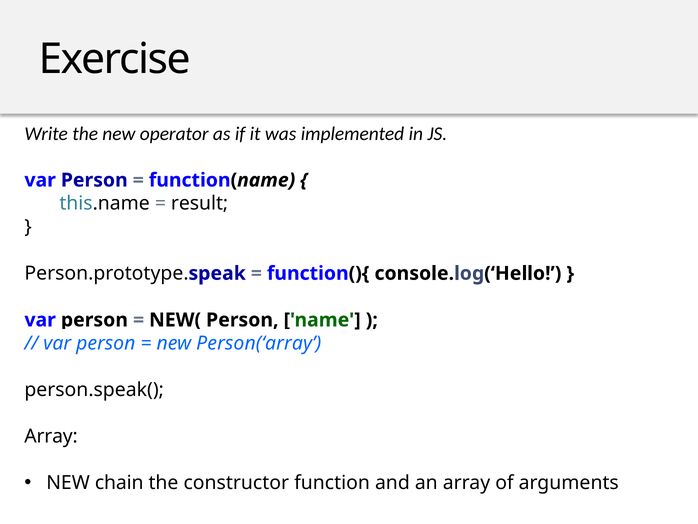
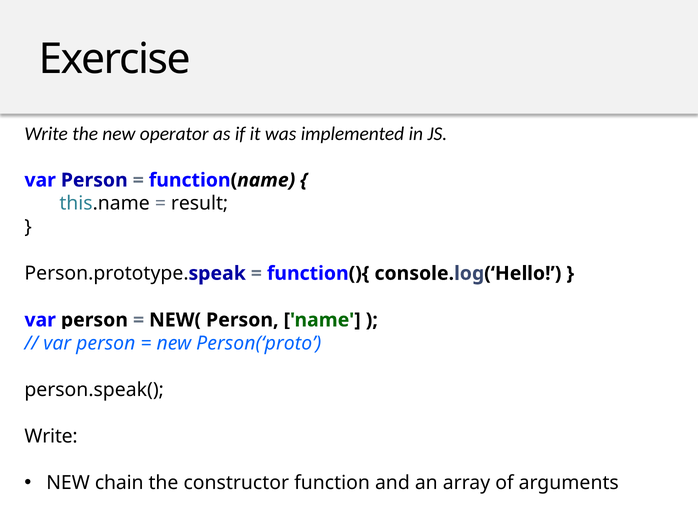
Person(‘array: Person(‘array -> Person(‘proto (259, 343)
Array: Array -> Write (51, 436)
